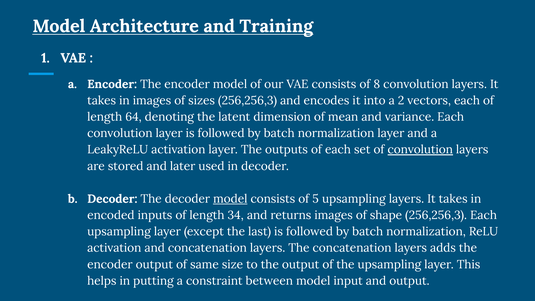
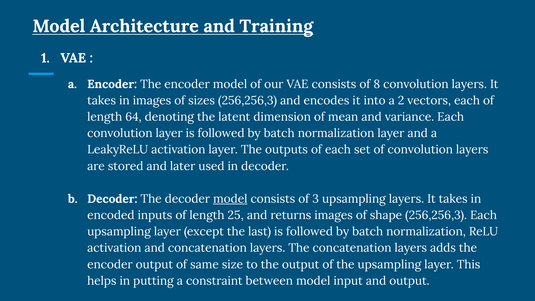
convolution underline: present -> none (420, 150)
5: 5 -> 3 (316, 199)
34: 34 -> 25 (236, 215)
